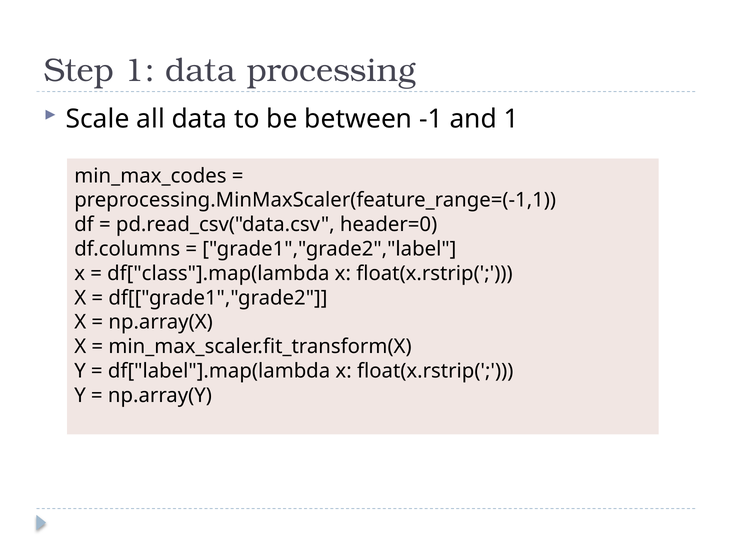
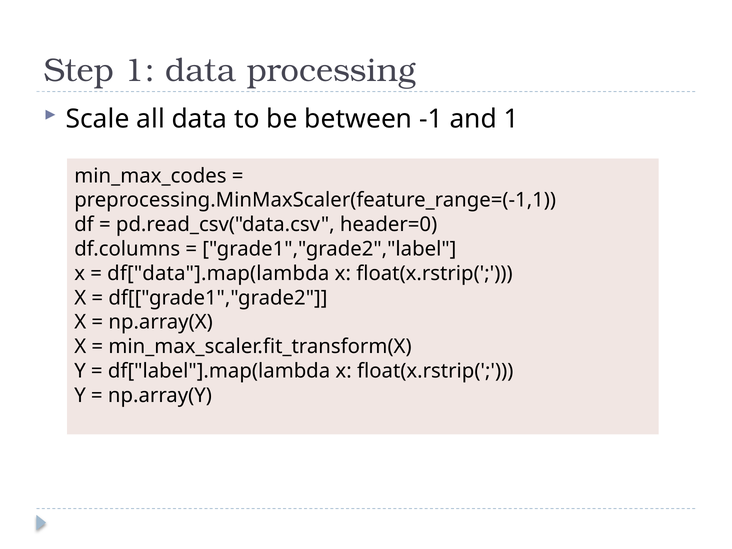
df["class"].map(lambda: df["class"].map(lambda -> df["data"].map(lambda (218, 273)
